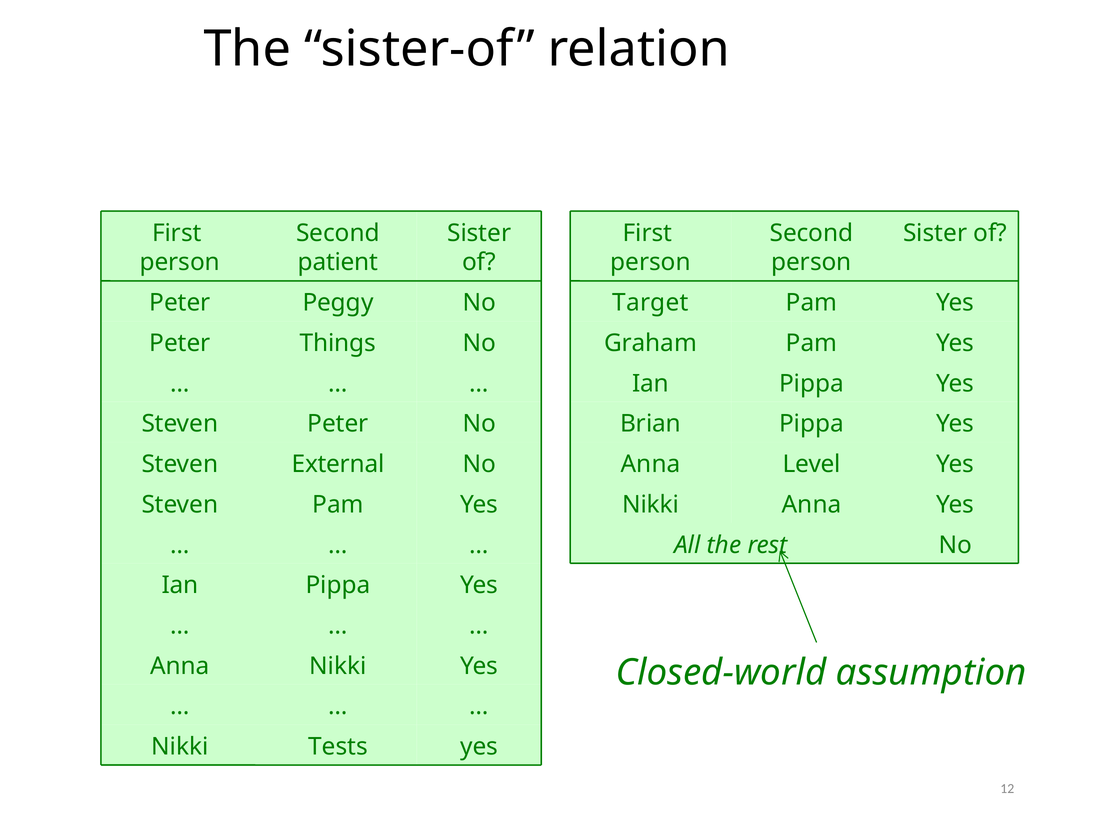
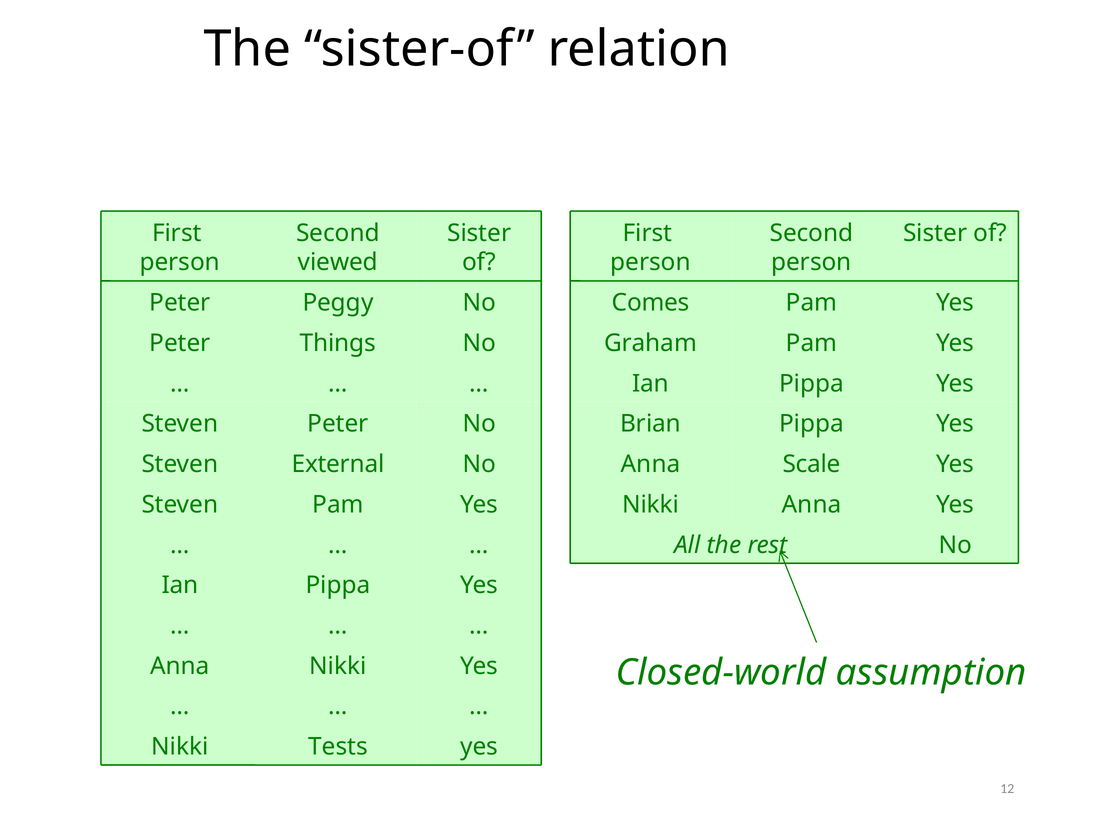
patient: patient -> viewed (338, 262)
Target: Target -> Comes (651, 303)
Level: Level -> Scale (812, 464)
